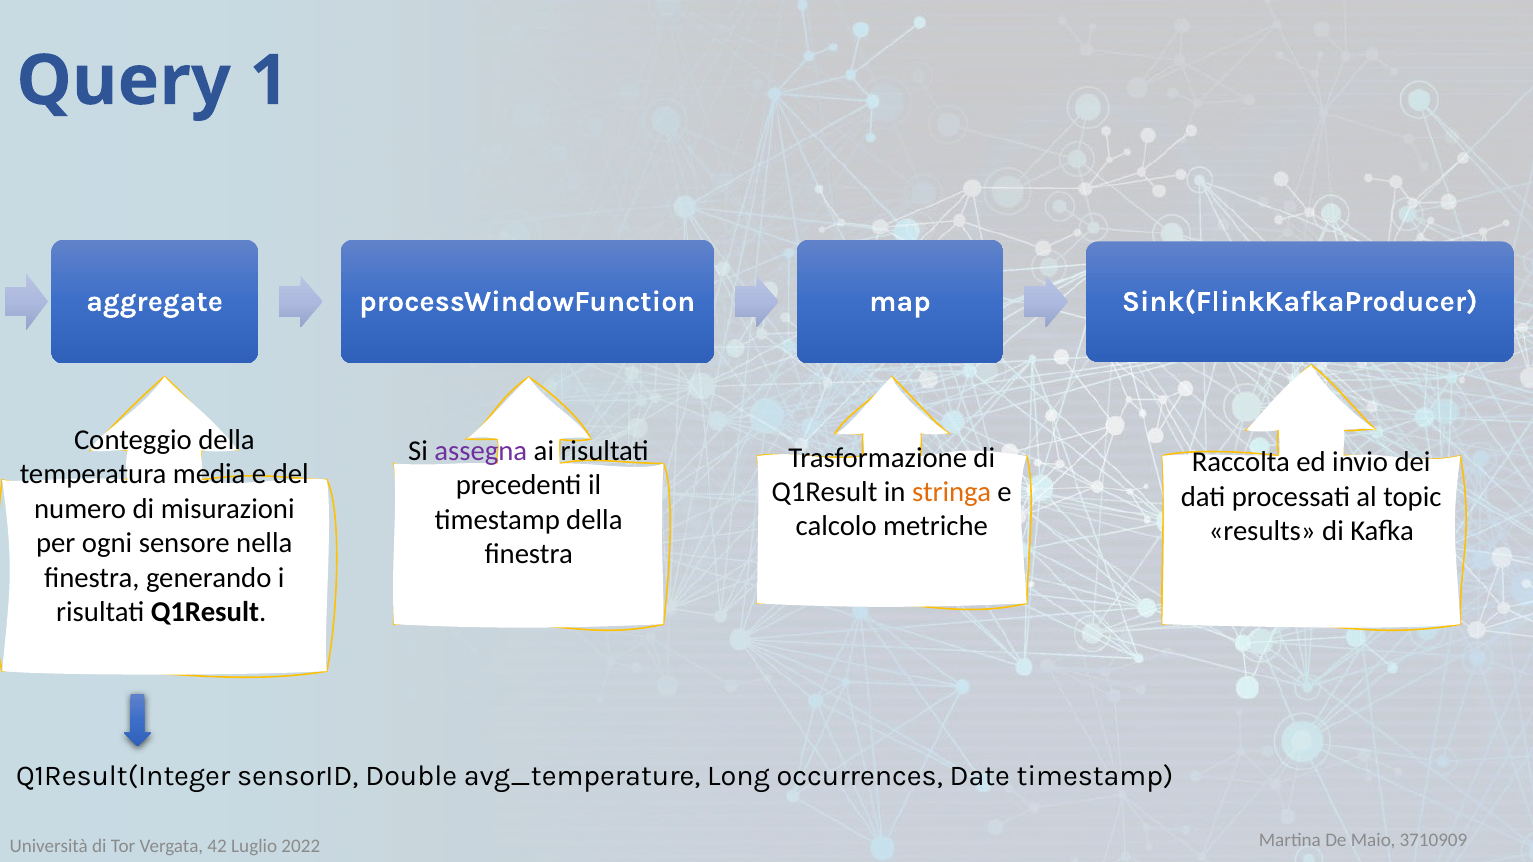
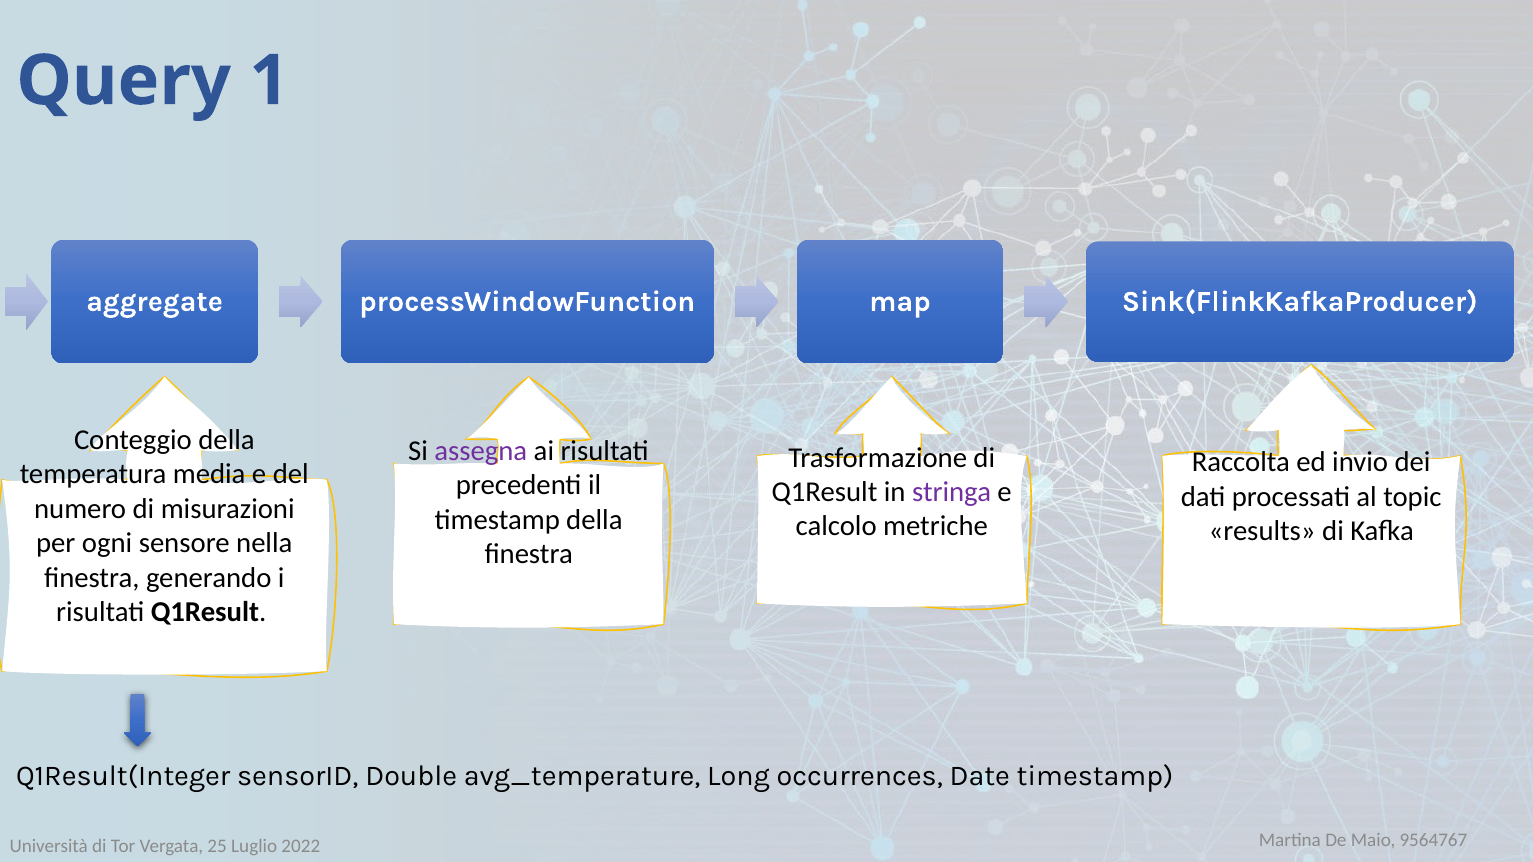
stringa colour: orange -> purple (952, 492)
3710909: 3710909 -> 9564767 (1433, 840)
42: 42 -> 25 (217, 846)
